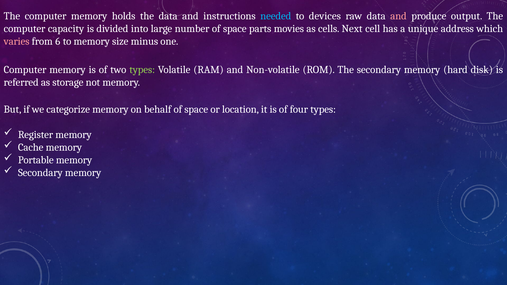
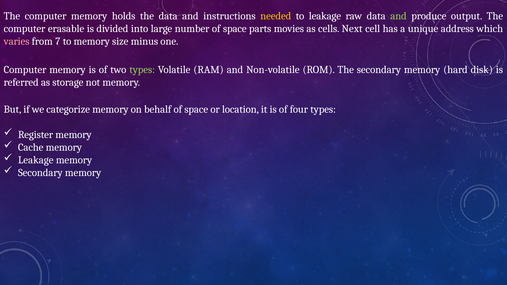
needed colour: light blue -> yellow (276, 16)
to devices: devices -> leakage (325, 16)
and colour: pink -> light green (398, 16)
capacity: capacity -> erasable (66, 29)
6: 6 -> 7 (58, 41)
Portable: Portable -> Leakage (36, 160)
